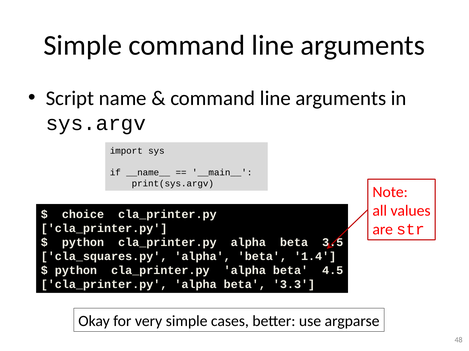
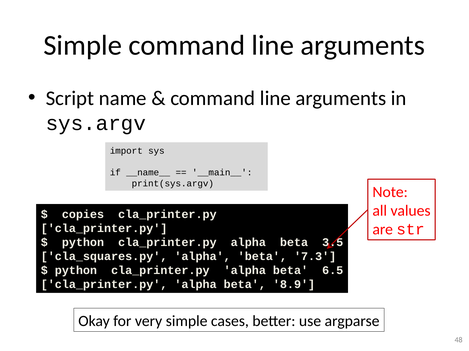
choice: choice -> copies (83, 215)
1.4: 1.4 -> 7.3 (315, 257)
4.5: 4.5 -> 6.5 (333, 271)
3.3: 3.3 -> 8.9 (294, 285)
